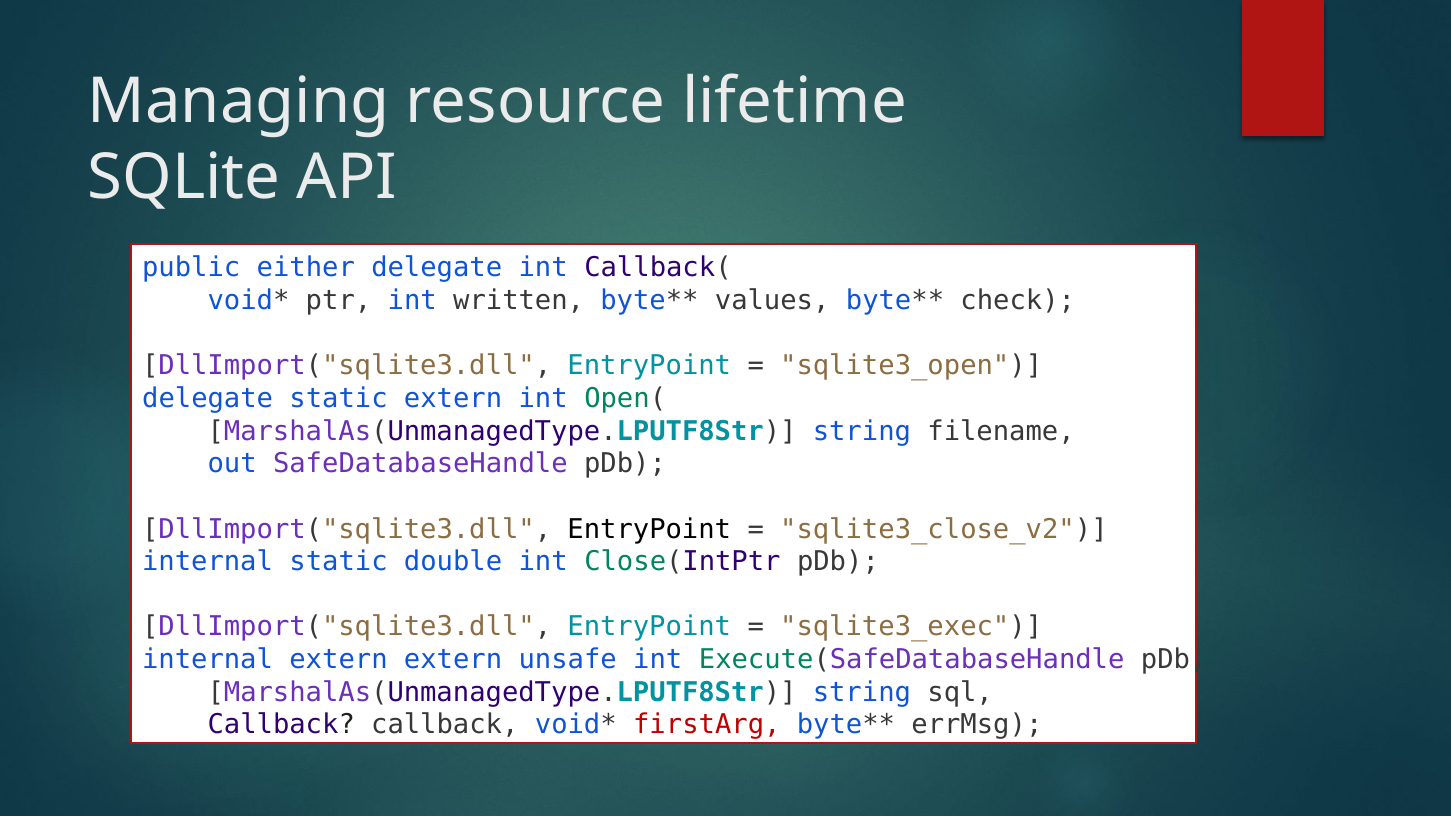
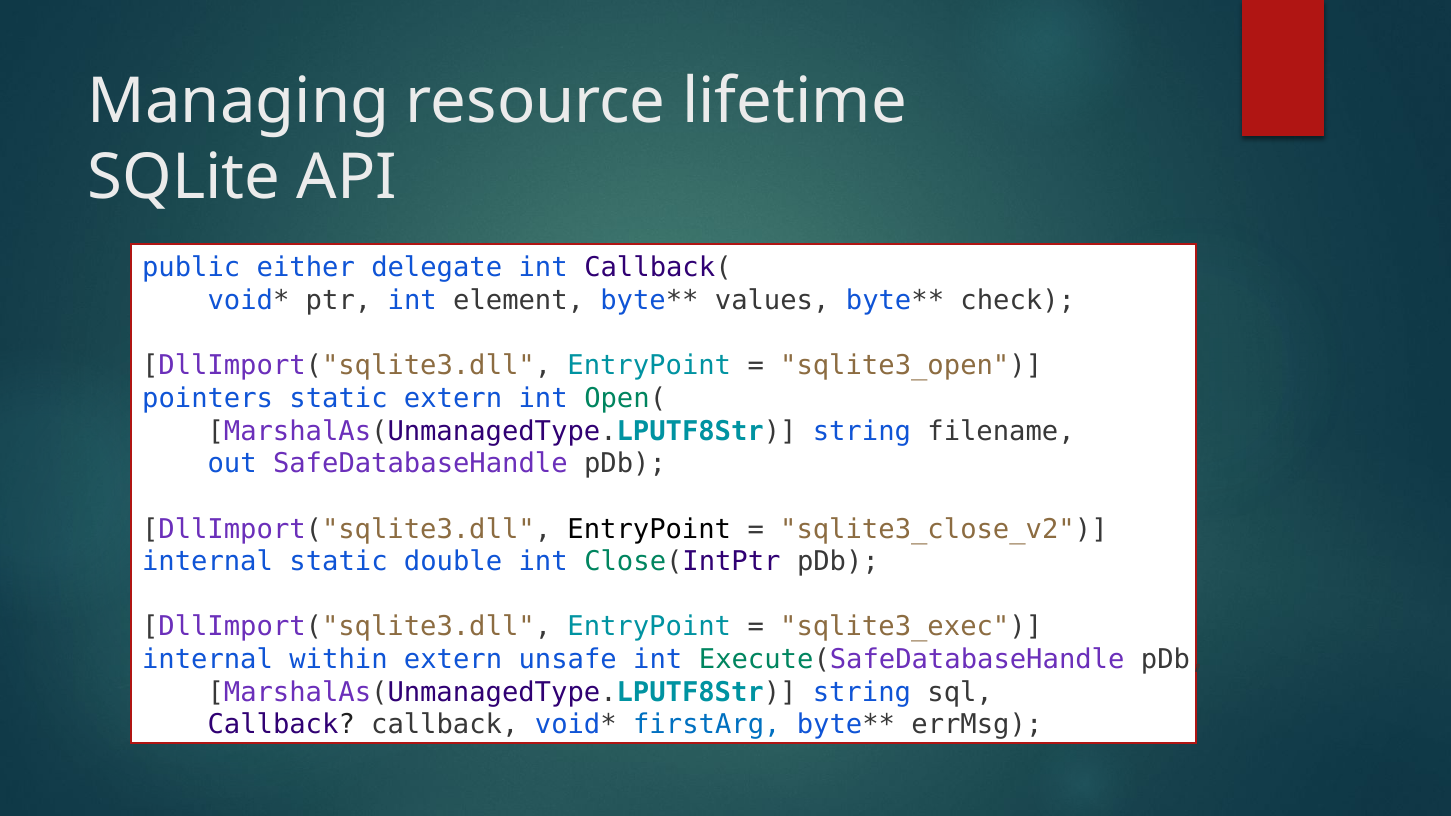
written: written -> element (519, 301)
delegate: delegate -> pointers (208, 399)
internal extern: extern -> within (338, 660)
firstArg colour: red -> blue (707, 725)
